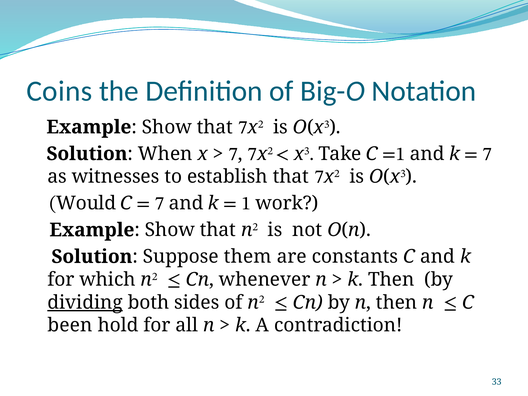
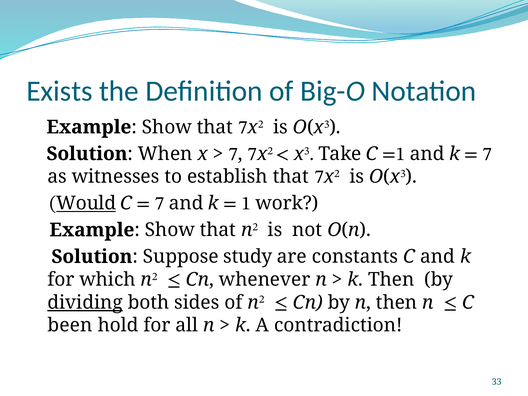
Coins: Coins -> Exists (59, 91)
Would underline: none -> present (86, 203)
them: them -> study (248, 257)
